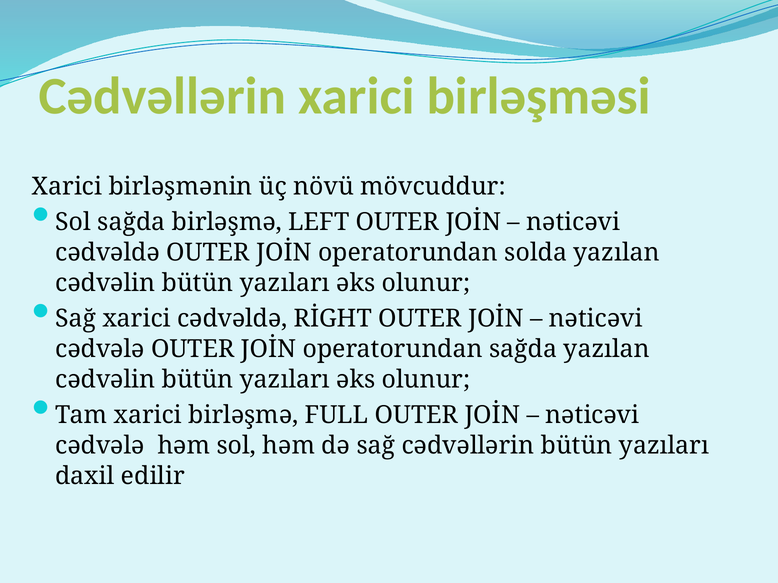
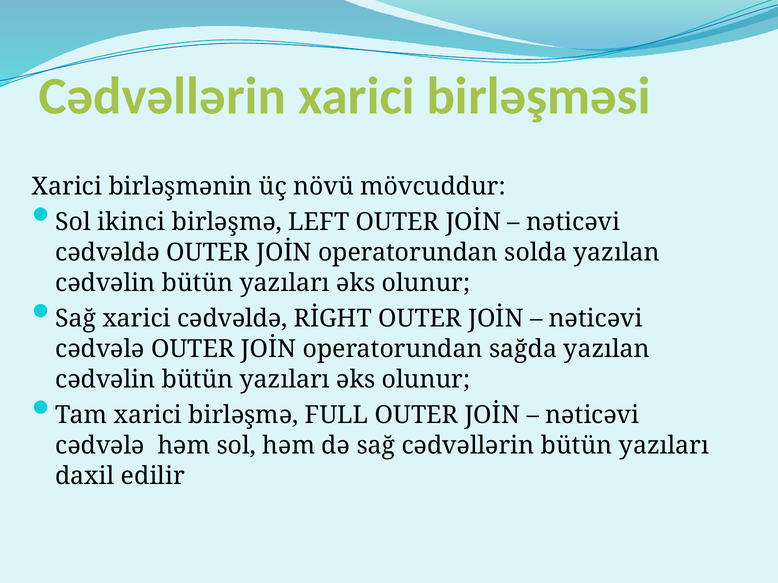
Sol sağda: sağda -> ikinci (131, 222)
